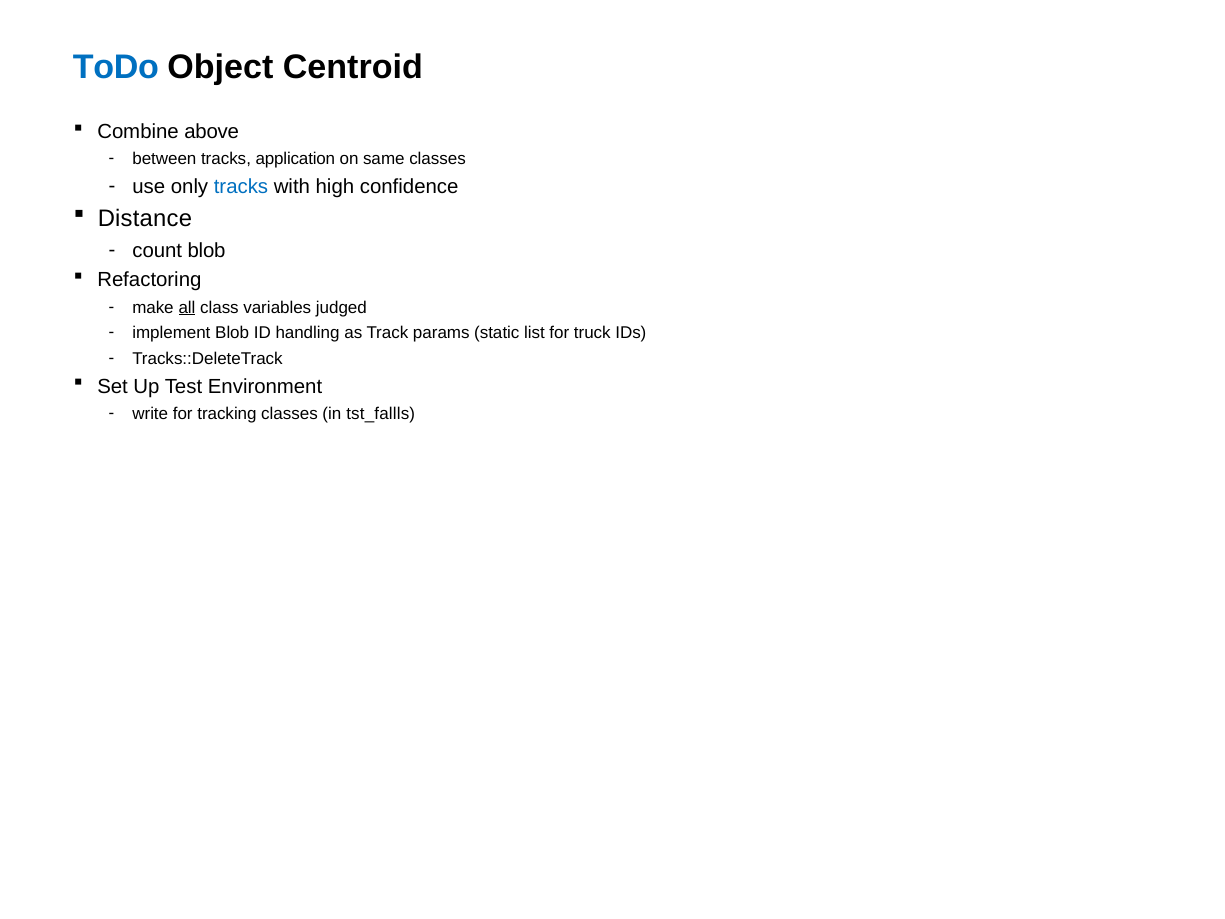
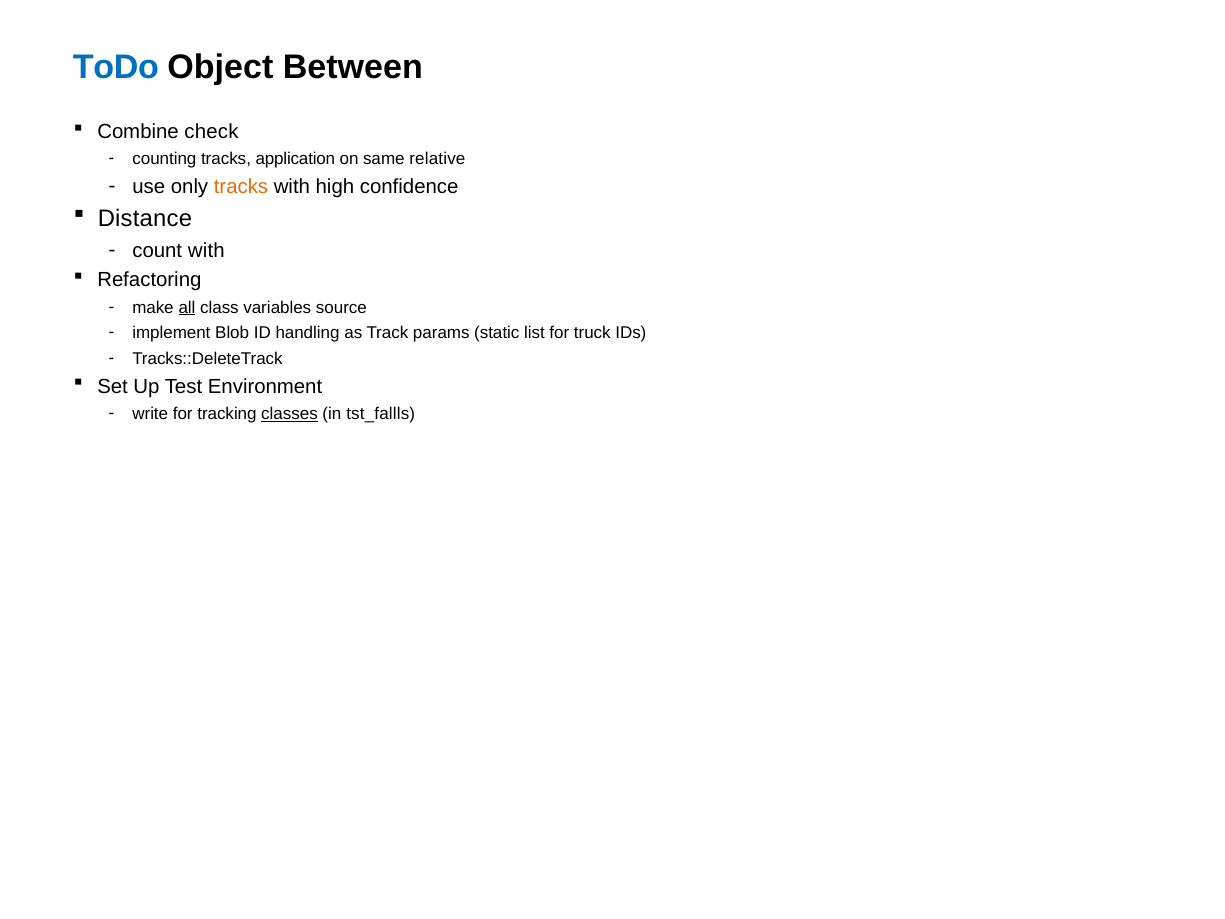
Centroid: Centroid -> Between (353, 67)
above: above -> check (211, 132)
between: between -> counting (164, 159)
same classes: classes -> relative (437, 159)
tracks colour: blue -> orange (241, 187)
count blob: blob -> with (206, 250)
judged: judged -> source (341, 307)
classes underline: none -> present (290, 414)
